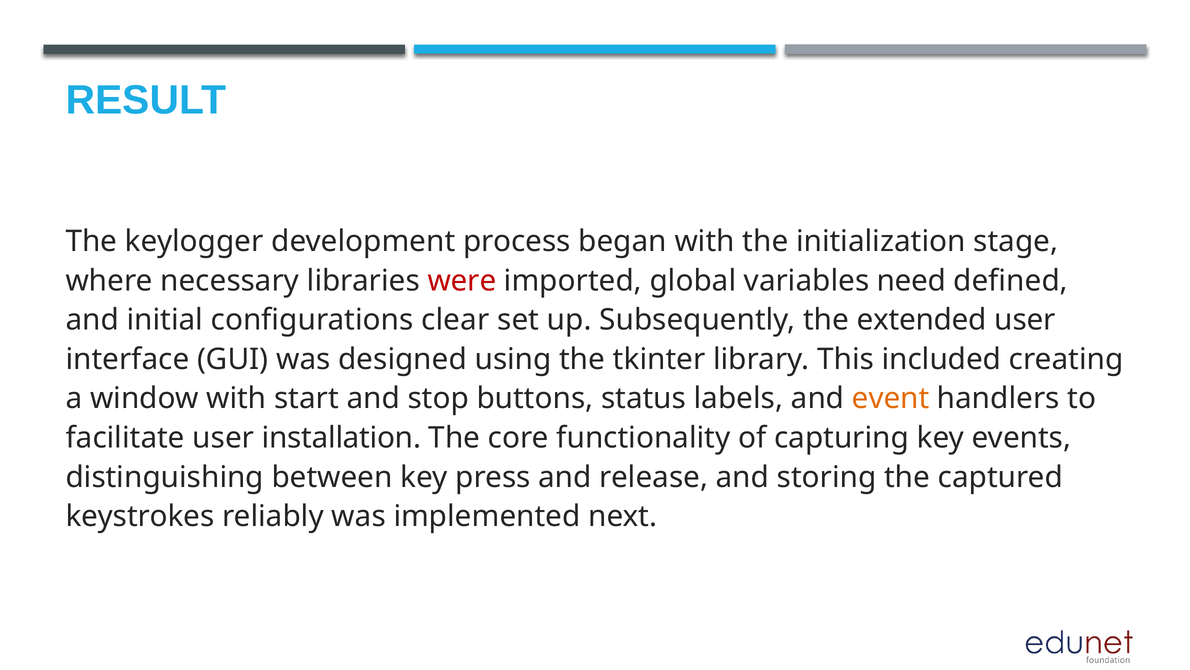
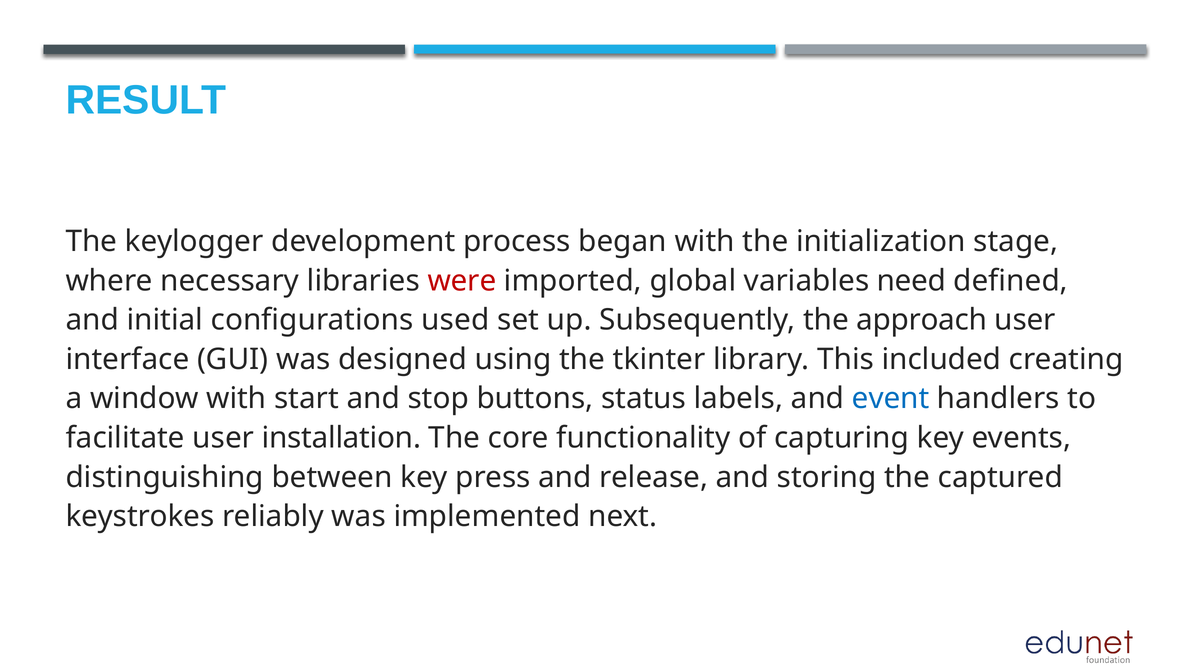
clear: clear -> used (455, 320)
extended: extended -> approach (922, 320)
event colour: orange -> blue (891, 398)
